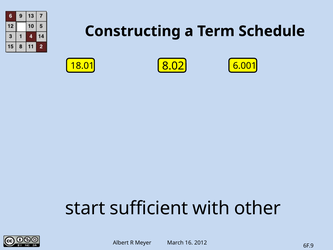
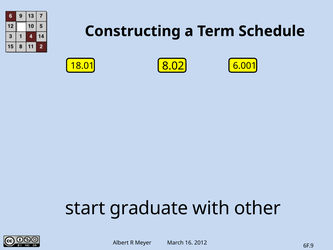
sufficient: sufficient -> graduate (149, 208)
